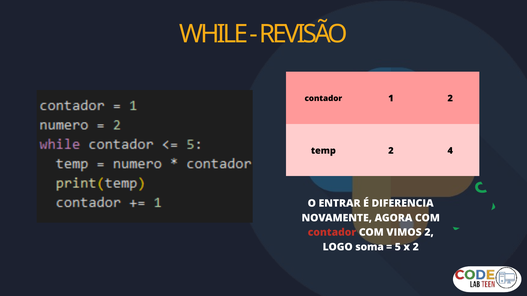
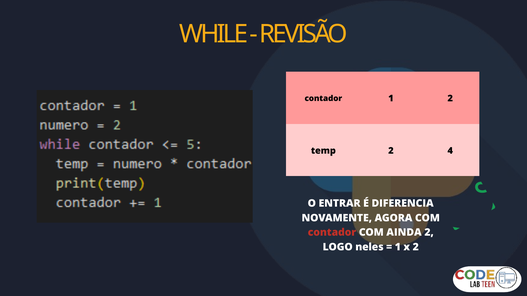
VIMOS: VIMOS -> AINDA (404, 233)
soma: soma -> neles (369, 247)
5: 5 -> 1 (398, 247)
